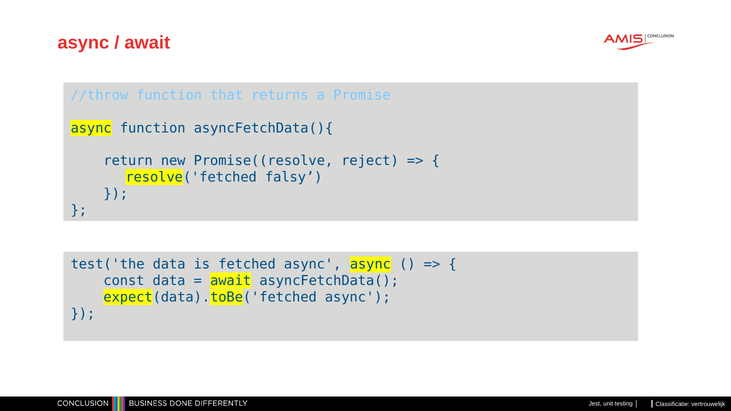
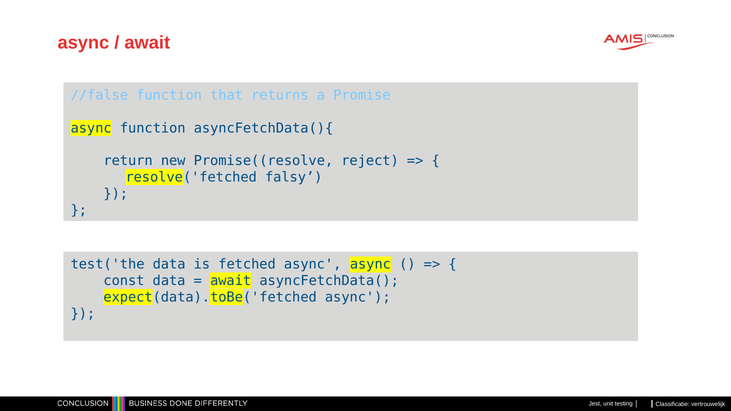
//throw: //throw -> //false (99, 95)
